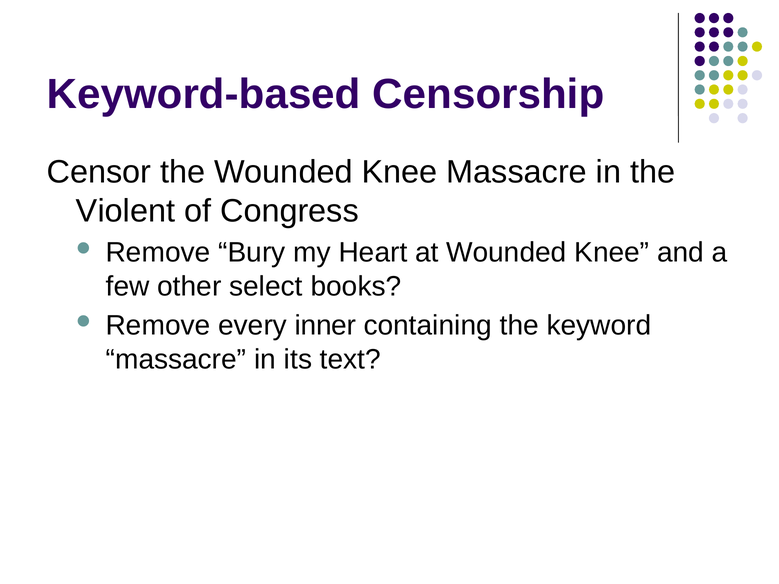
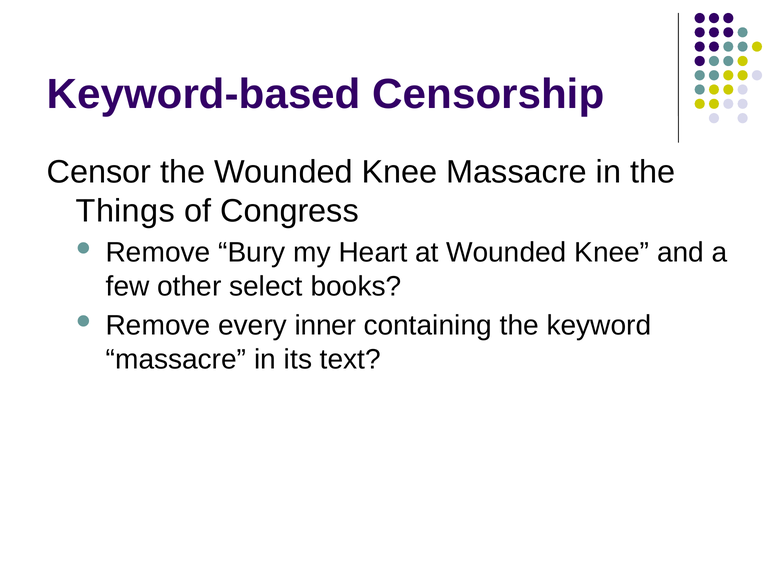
Violent: Violent -> Things (125, 211)
